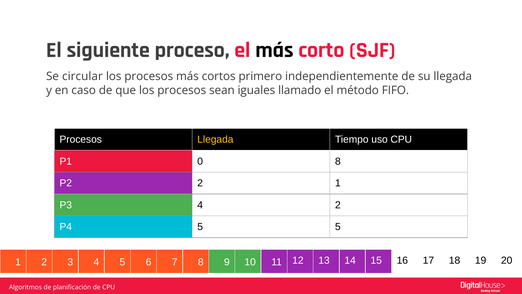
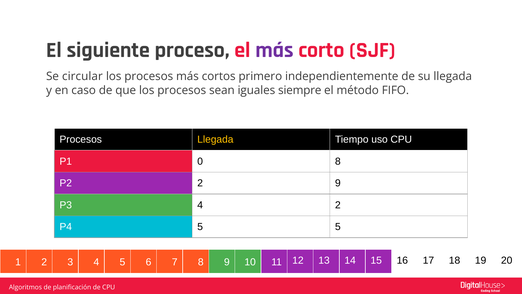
más colour: black -> purple (275, 50)
llamado: llamado -> siempre (300, 90)
2 1: 1 -> 9 (338, 183)
